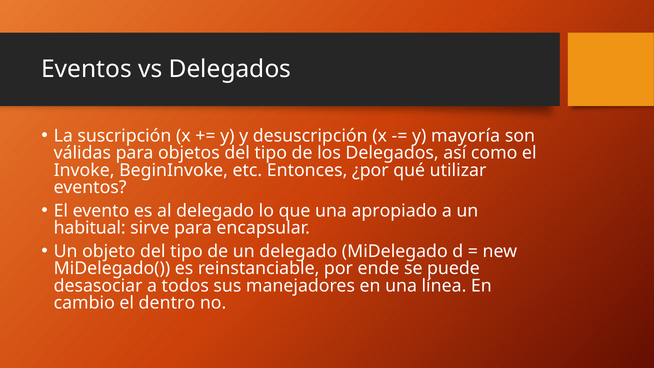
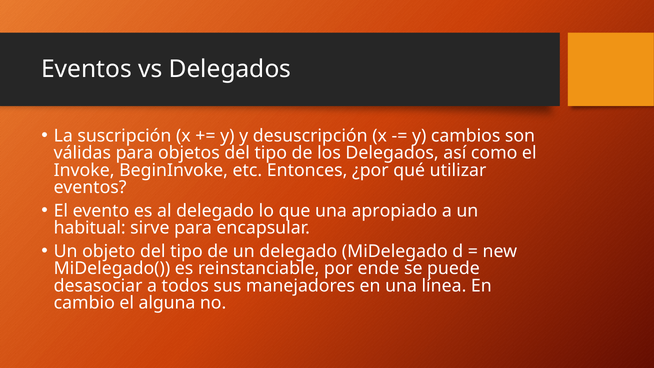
mayoría: mayoría -> cambios (466, 136)
dentro: dentro -> alguna (167, 303)
